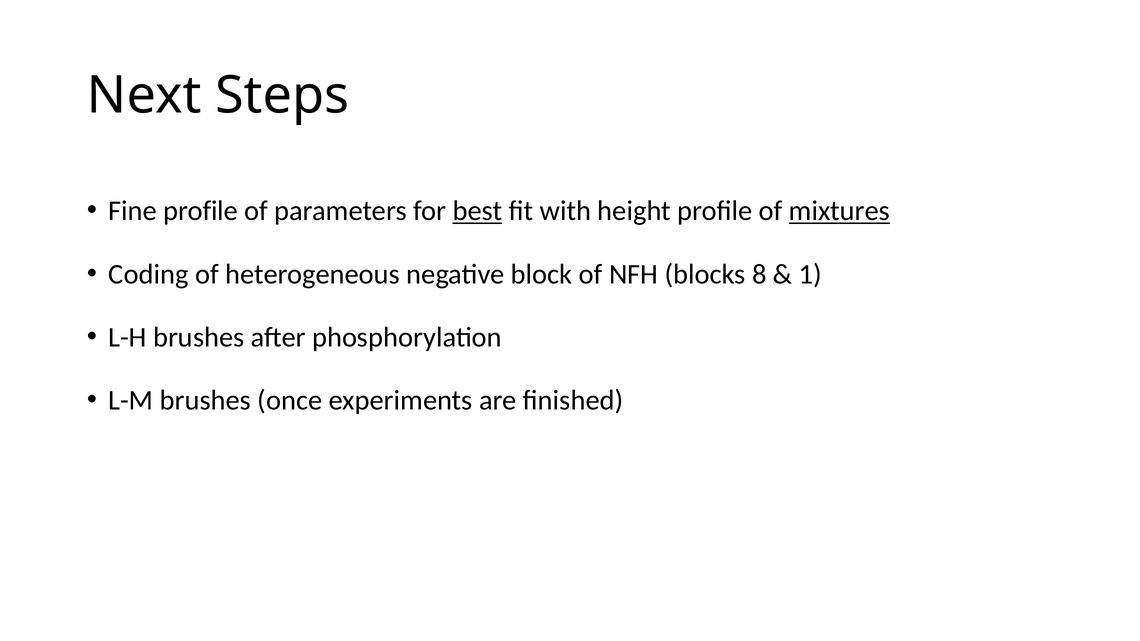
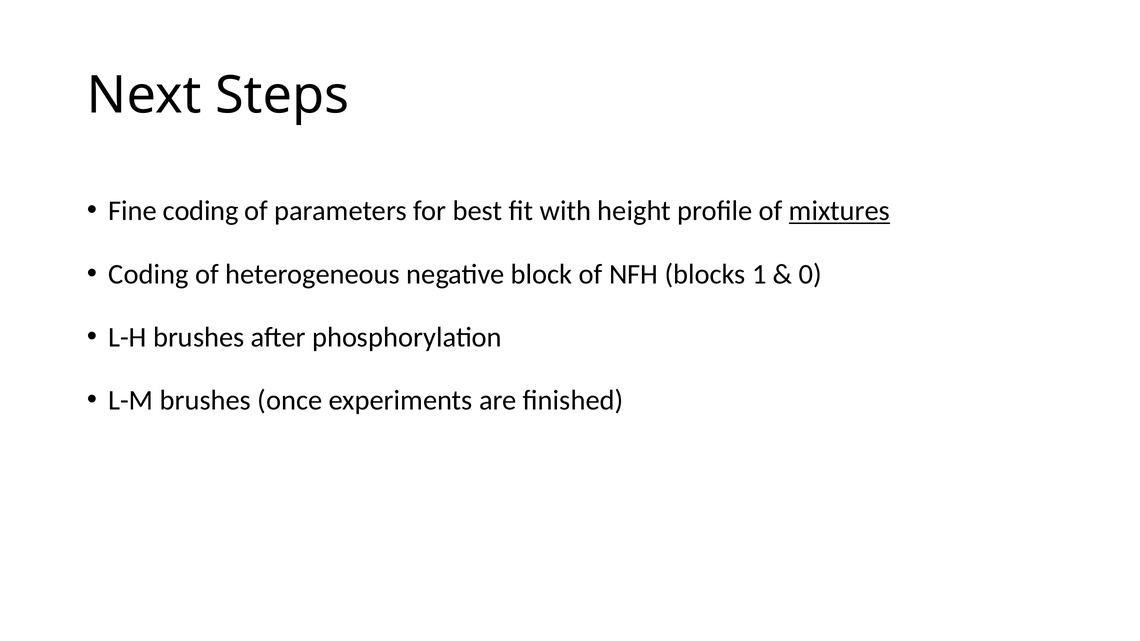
Fine profile: profile -> coding (201, 211)
best underline: present -> none (477, 211)
8: 8 -> 1 (759, 274)
1: 1 -> 0 (810, 274)
